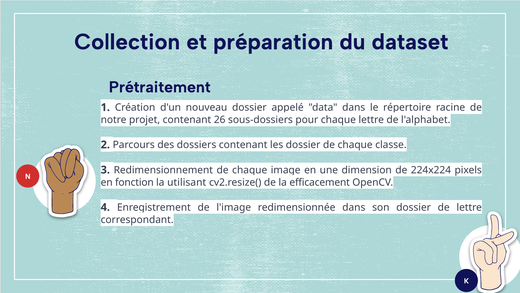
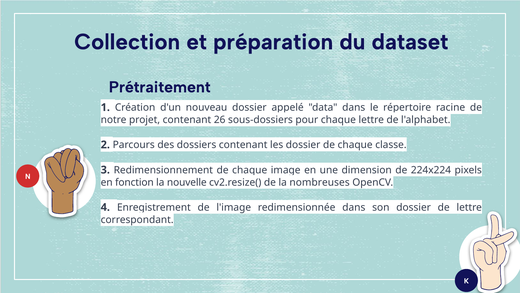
utilisant: utilisant -> nouvelle (187, 182)
efficacement: efficacement -> nombreuses (320, 182)
